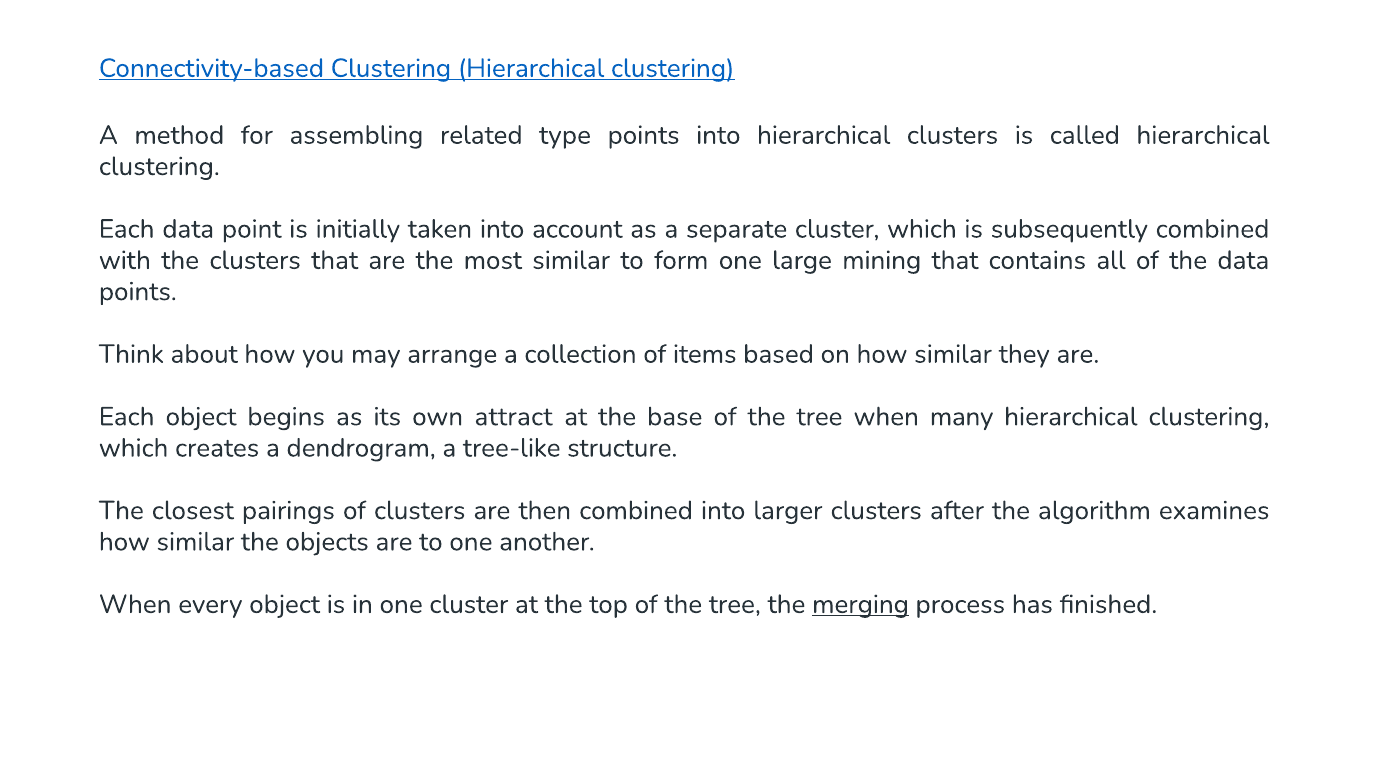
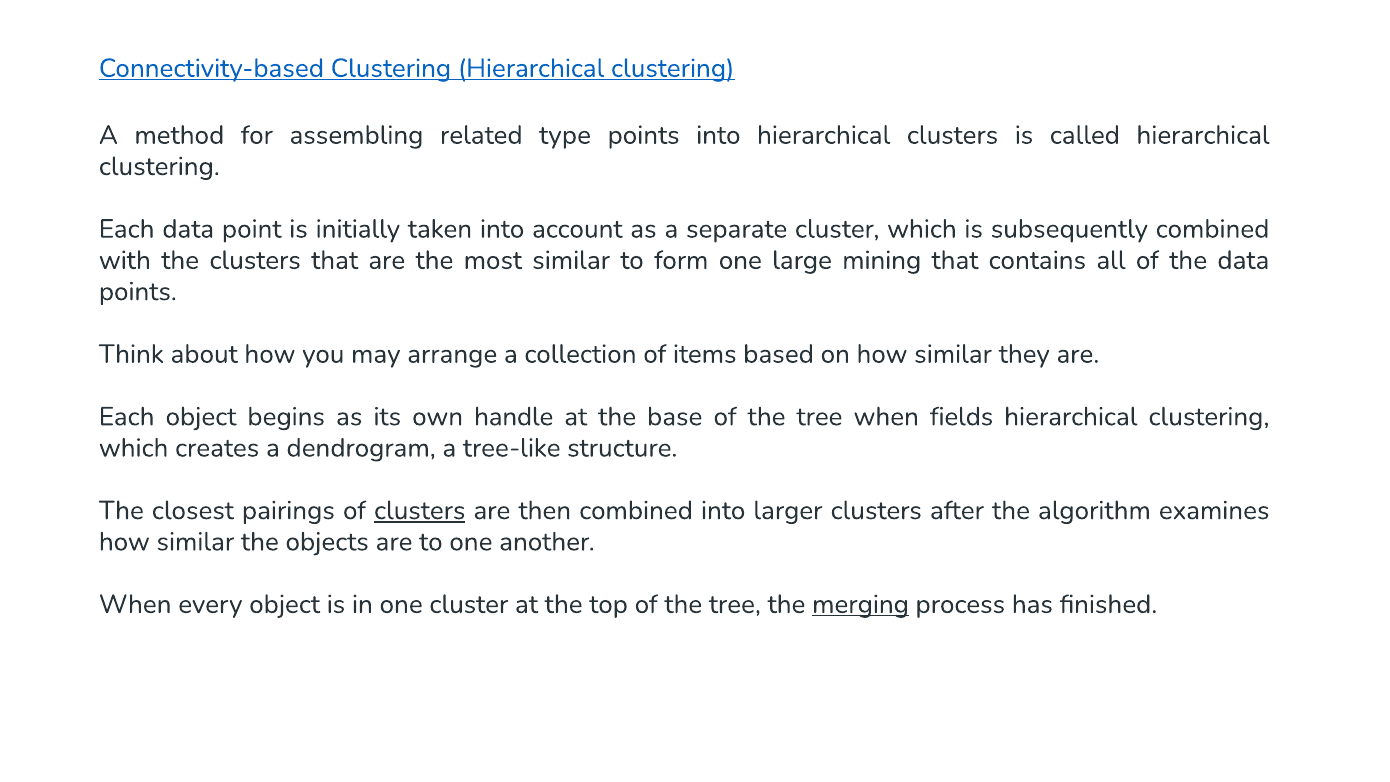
attract: attract -> handle (514, 417)
many: many -> fields (962, 417)
clusters underline: none -> present (420, 510)
